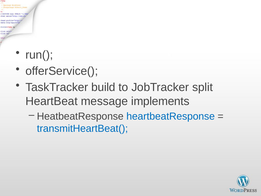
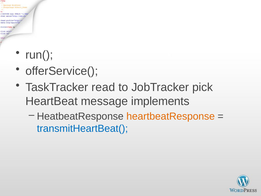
build: build -> read (103, 87)
split: split -> pick (203, 87)
heartbeatResponse colour: blue -> orange (171, 116)
